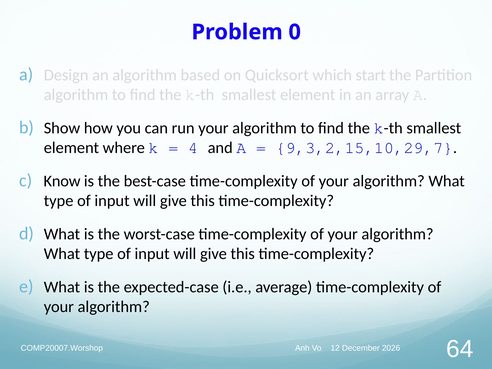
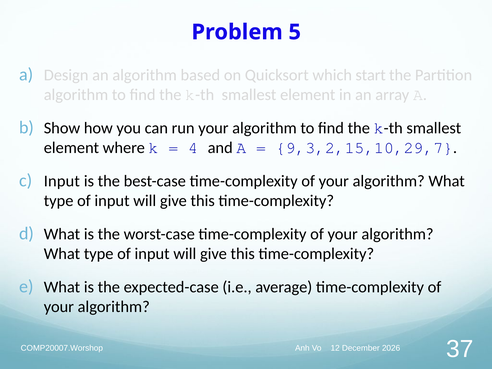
0: 0 -> 5 (295, 32)
Know: Know -> Input (62, 181)
64: 64 -> 37 (460, 349)
